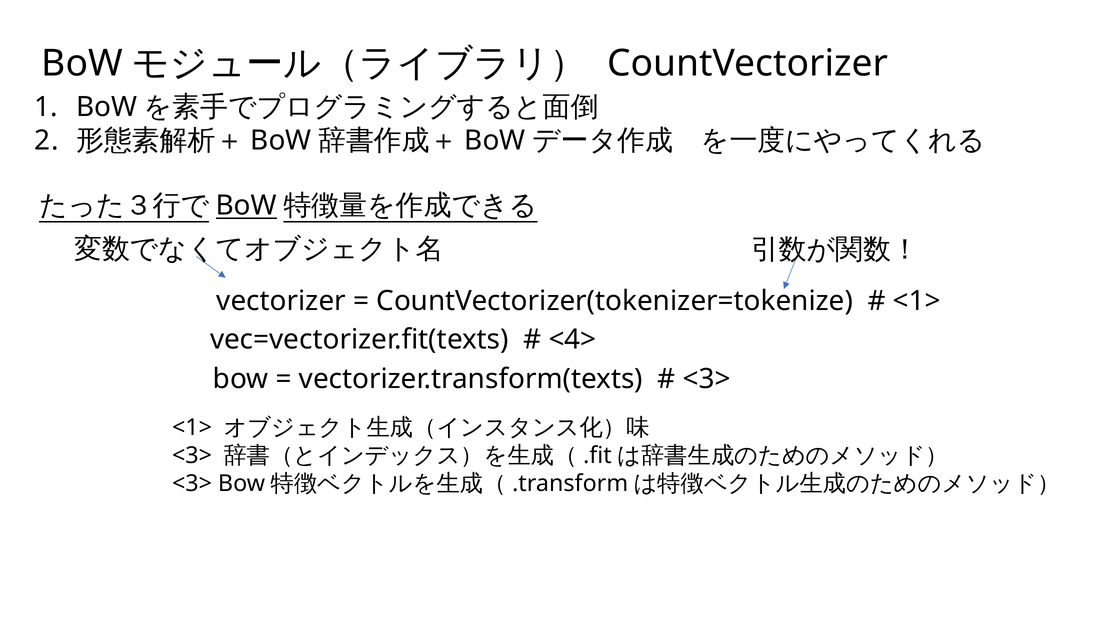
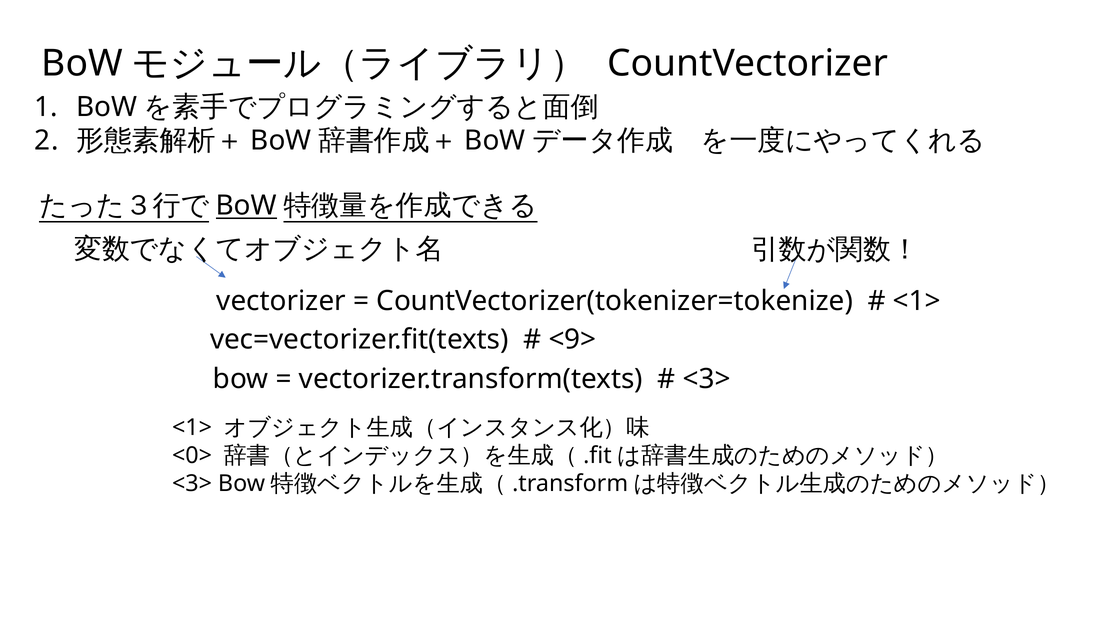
<4>: <4> -> <9> (572, 339)
<3>: <3> -> <0> (192, 455)
